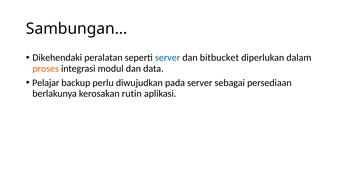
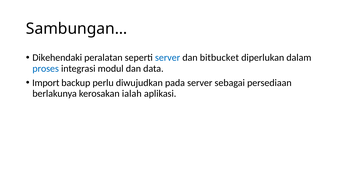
proses colour: orange -> blue (46, 68)
Pelajar: Pelajar -> Import (46, 83)
rutin: rutin -> ialah (132, 93)
